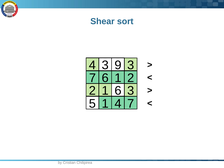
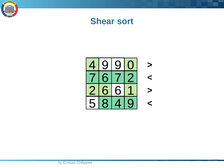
3: 3 -> 9 (105, 65)
9 3: 3 -> 0 (131, 65)
1: 1 -> 7 (118, 78)
2 1: 1 -> 6 (105, 91)
6 3: 3 -> 1 (131, 91)
5 1: 1 -> 8 (105, 104)
7: 7 -> 9 (131, 104)
